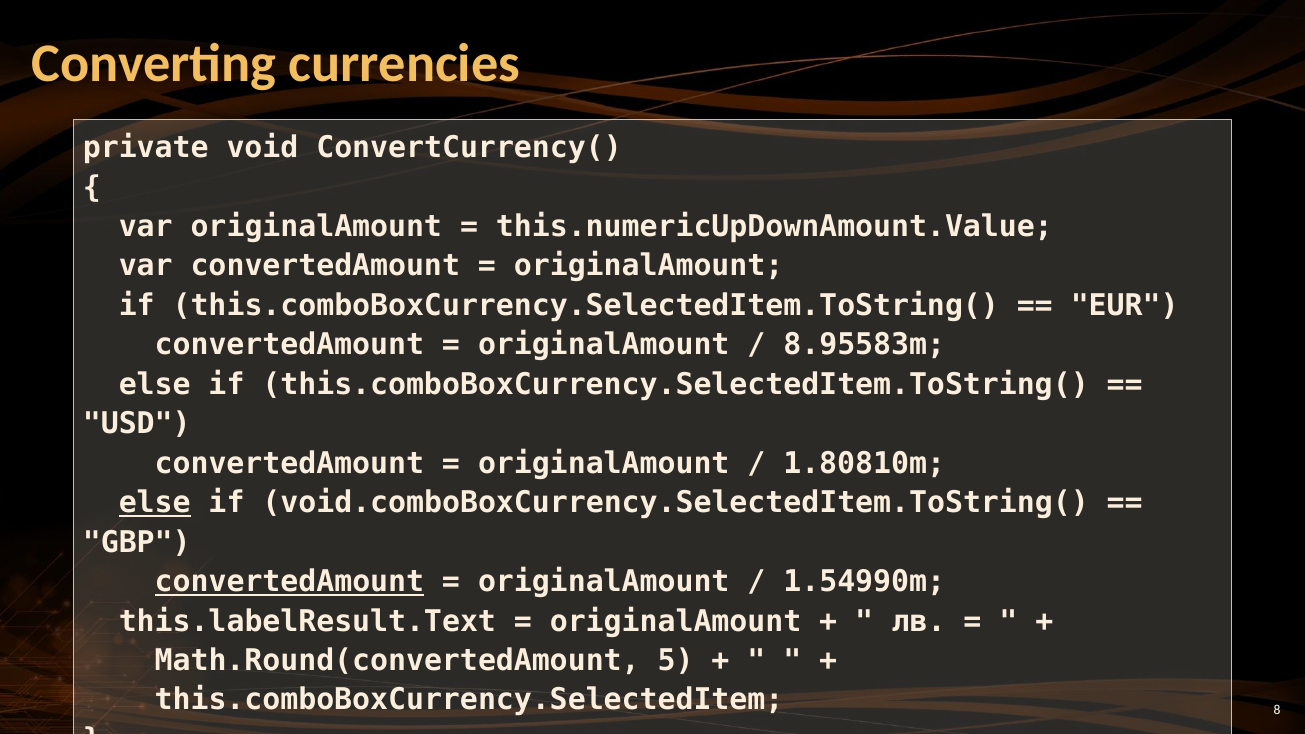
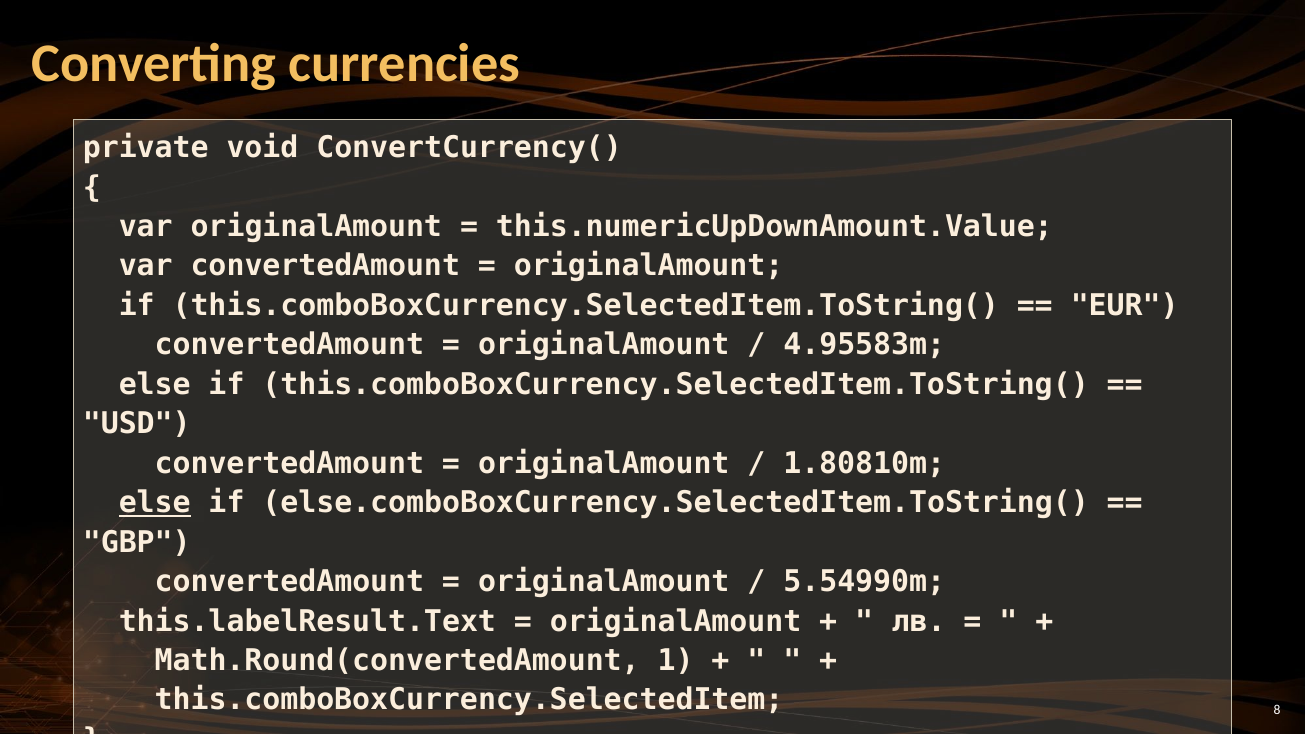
8.95583m: 8.95583m -> 4.95583m (864, 345)
void.comboBoxCurrency.SelectedItem.ToString(: void.comboBoxCurrency.SelectedItem.ToString( -> else.comboBoxCurrency.SelectedItem.ToString( (676, 503)
convertedAmount underline: present -> none (289, 582)
1.54990m: 1.54990m -> 5.54990m (864, 582)
5: 5 -> 1 (676, 661)
